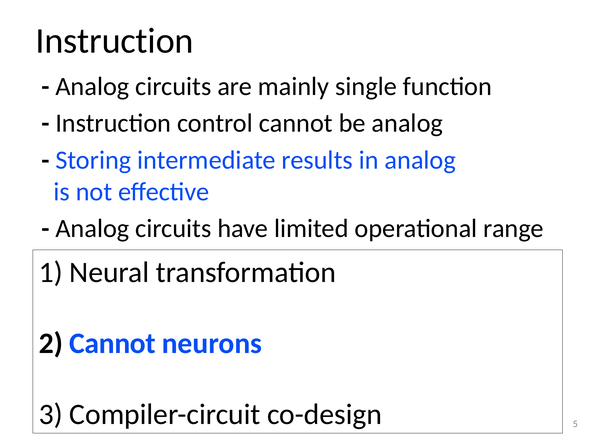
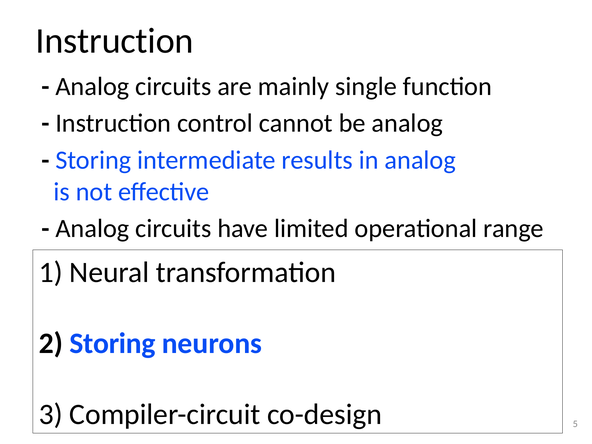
2 Cannot: Cannot -> Storing (112, 343)
